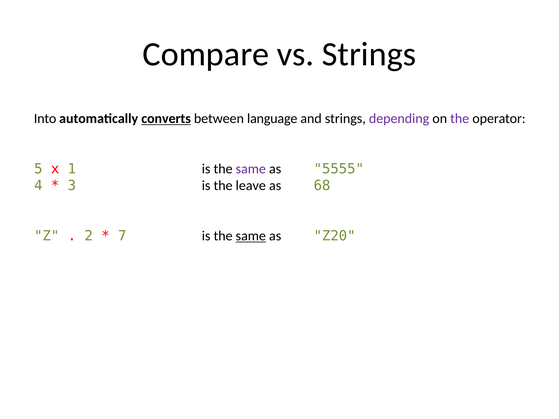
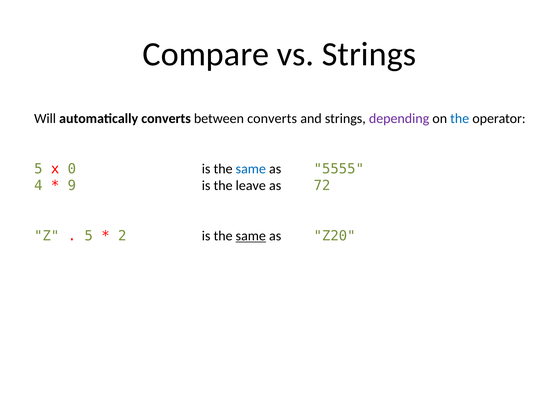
Into: Into -> Will (45, 119)
converts underline: present -> none (166, 119)
between language: language -> converts (272, 119)
the colour: purple -> blue (460, 119)
1: 1 -> 0 (72, 169)
same colour: purple -> blue (251, 169)
3: 3 -> 9 (72, 186)
68: 68 -> 72 (322, 186)
2: 2 -> 5 (89, 236)
7: 7 -> 2 (122, 236)
